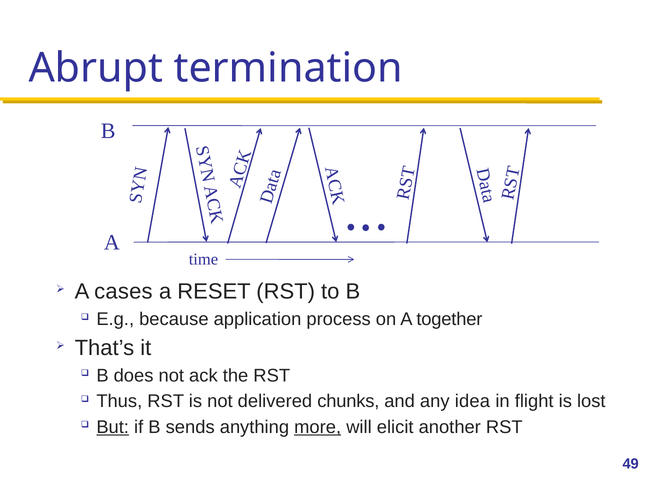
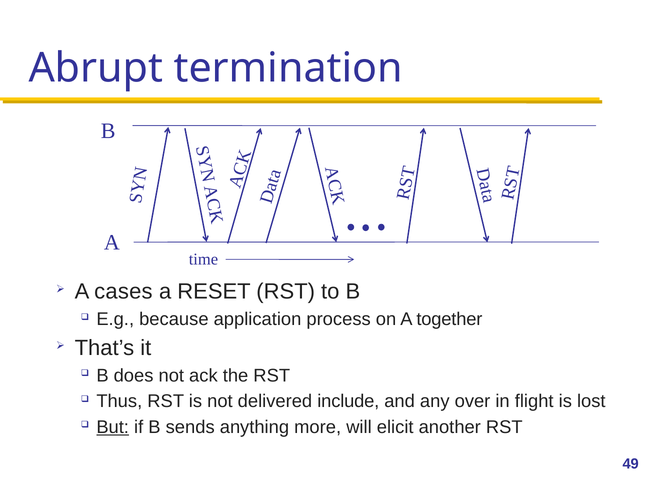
chunks: chunks -> include (348, 401)
idea: idea -> over (473, 401)
more underline: present -> none (318, 427)
